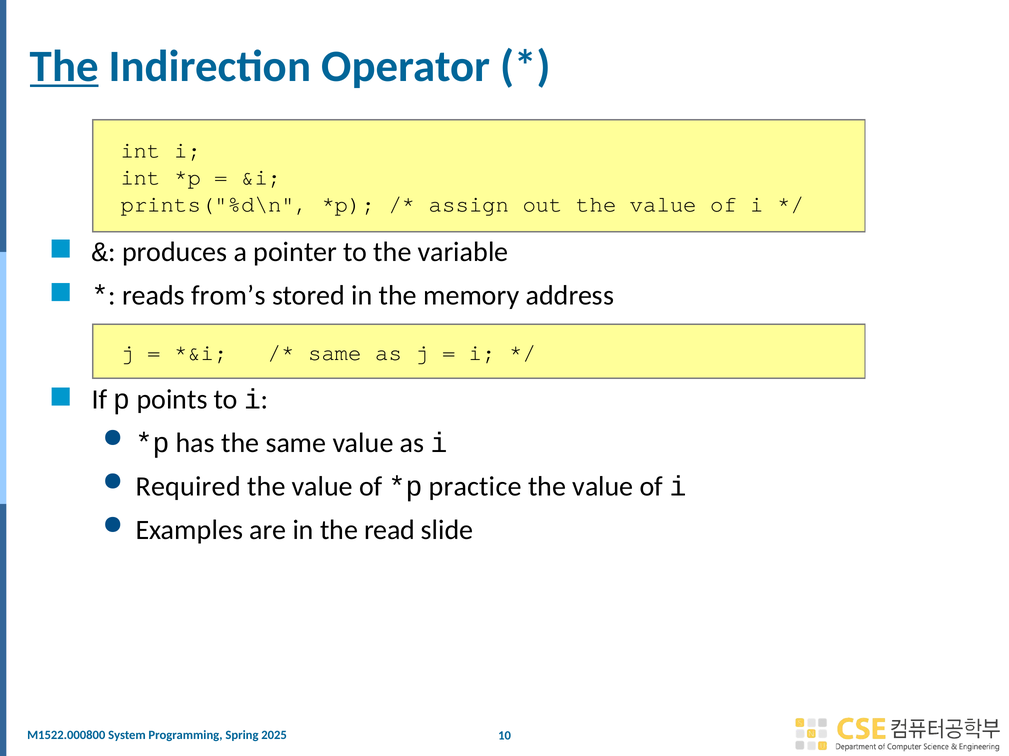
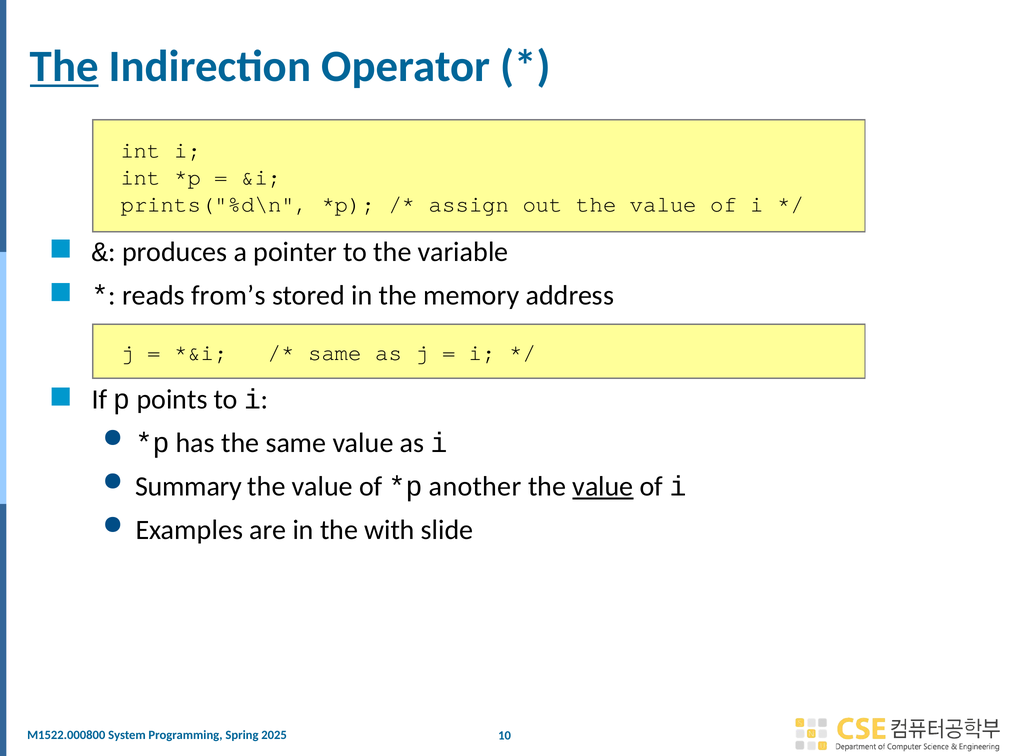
Required: Required -> Summary (189, 487)
practice: practice -> another (475, 487)
value underline: none -> present (603, 487)
read: read -> with (389, 530)
